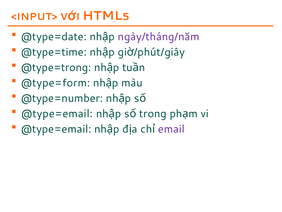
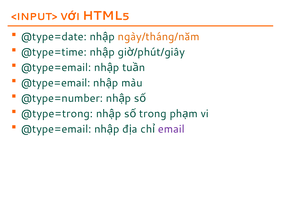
ngày/tháng/năm colour: purple -> orange (159, 37)
@type=trong: @type=trong -> @type=email (56, 67)
@type=form: @type=form -> @type=email (56, 83)
@type=email: @type=email -> @type=trong (57, 113)
